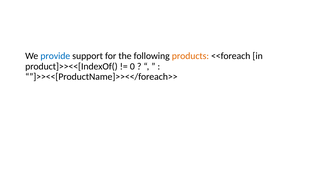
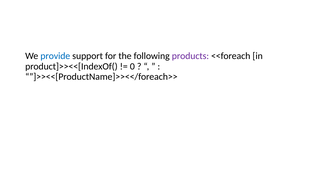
products colour: orange -> purple (190, 56)
